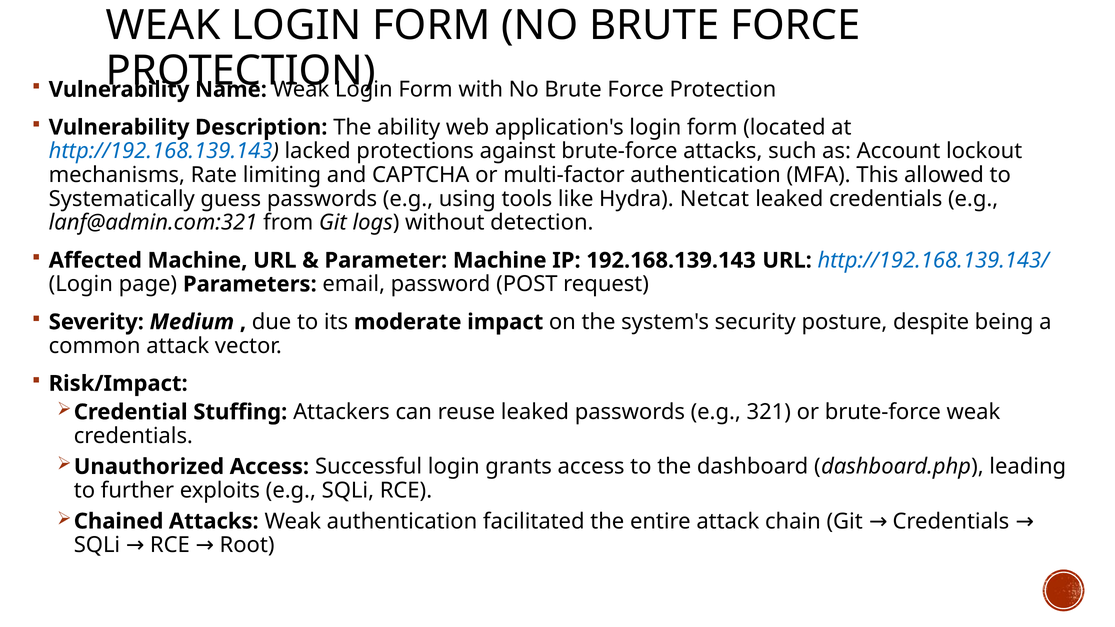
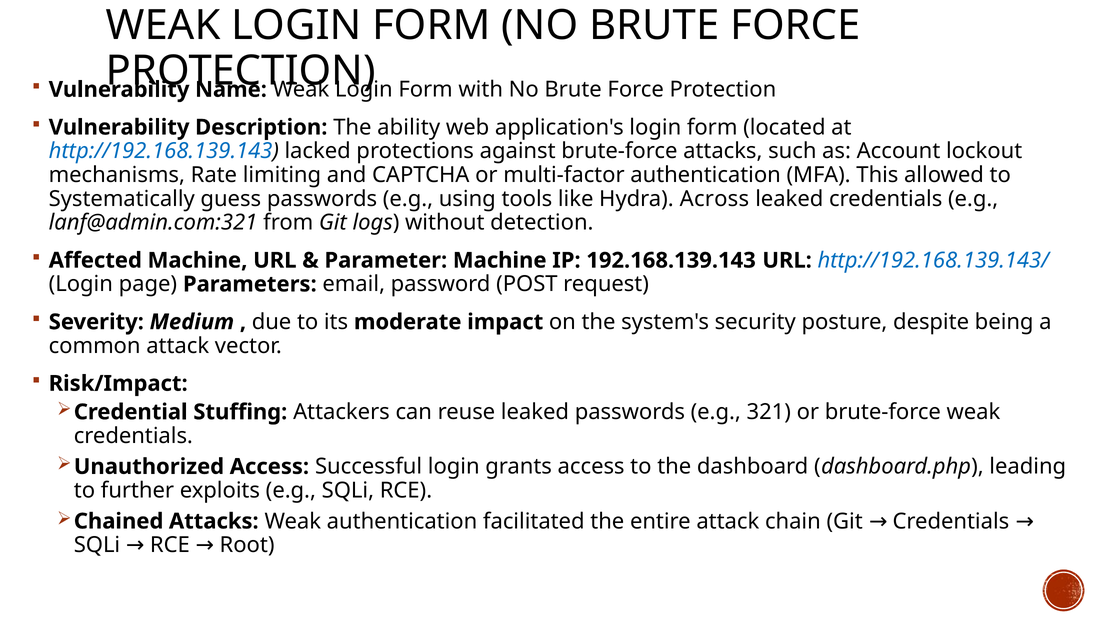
Netcat: Netcat -> Across (714, 199)
